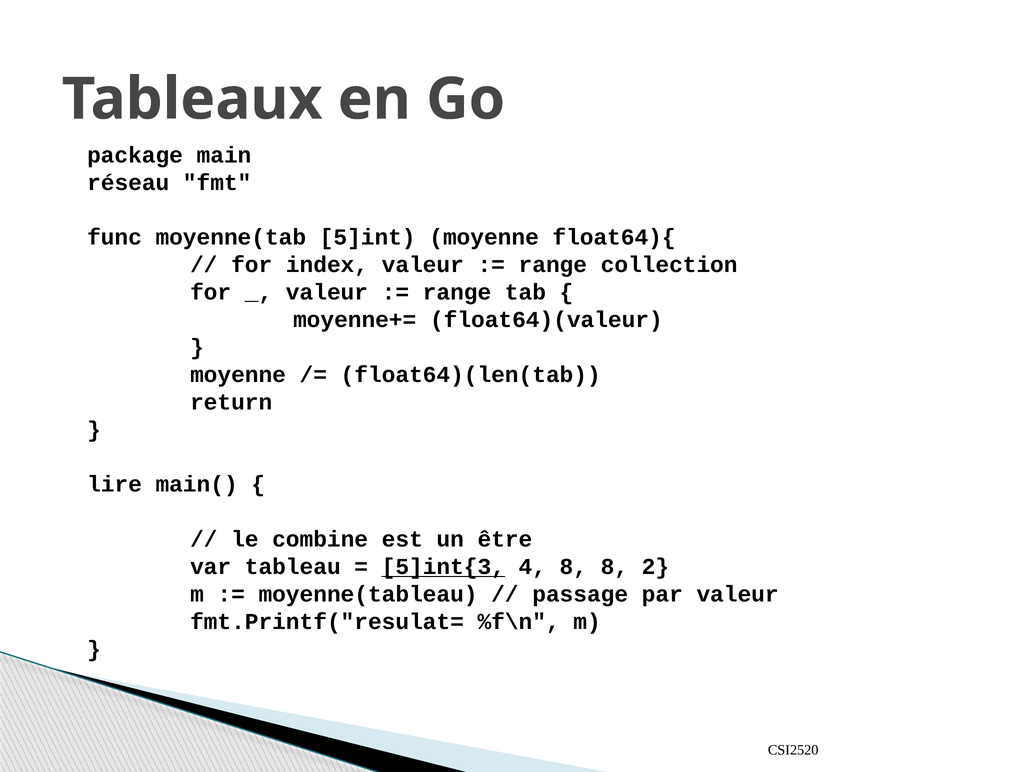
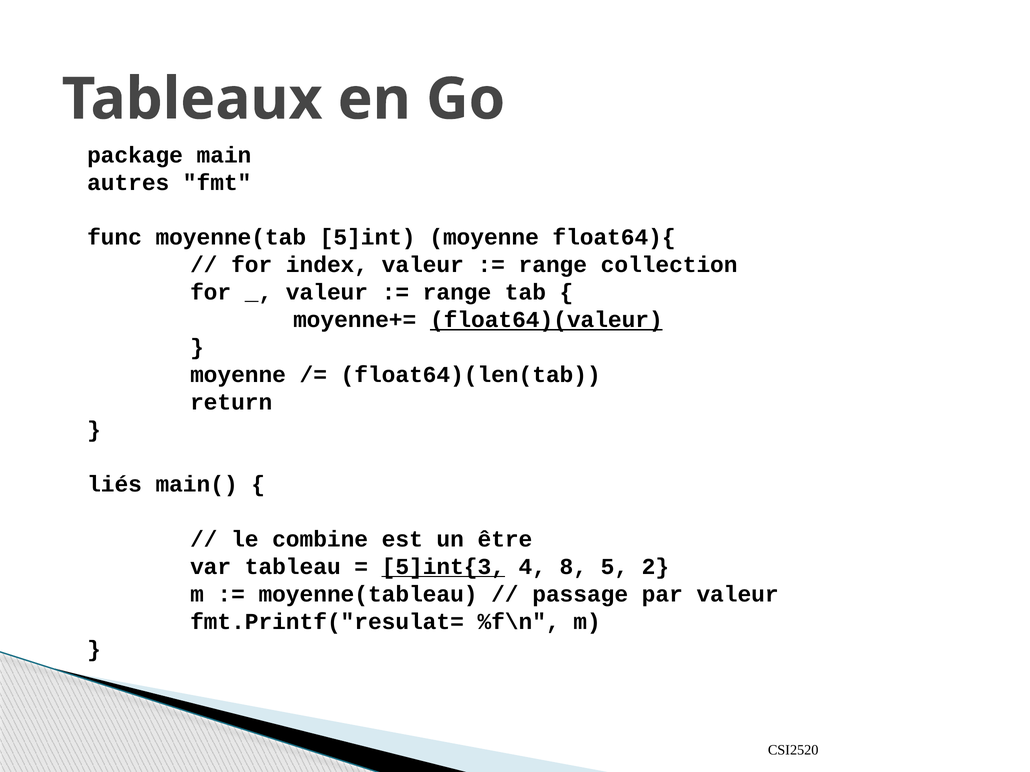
réseau: réseau -> autres (128, 183)
float64)(valeur underline: none -> present (546, 320)
lire: lire -> liés (115, 485)
8 8: 8 -> 5 (614, 567)
